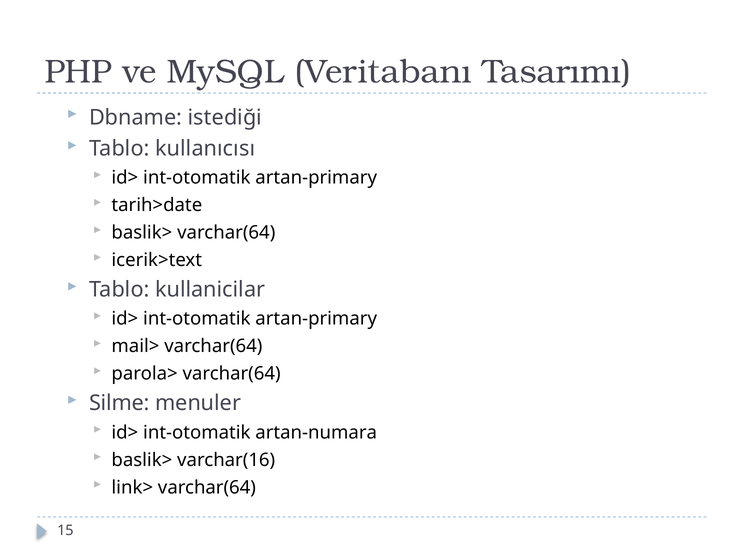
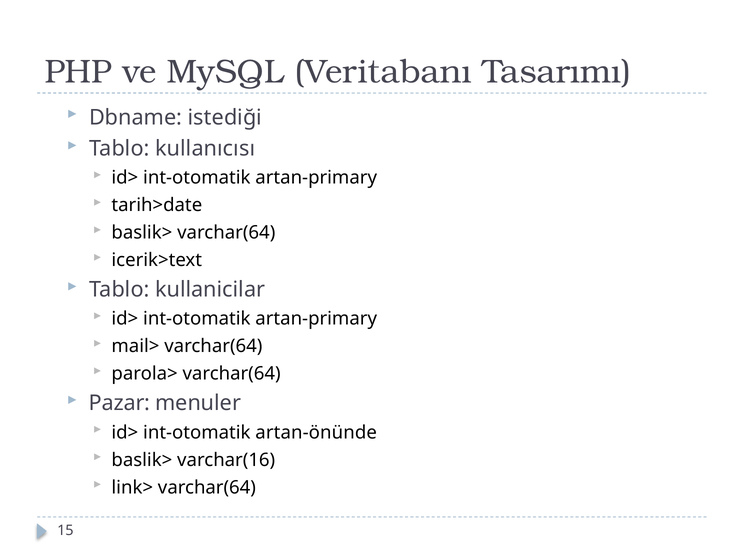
Silme: Silme -> Pazar (119, 403)
artan-numara: artan-numara -> artan-önünde (316, 432)
